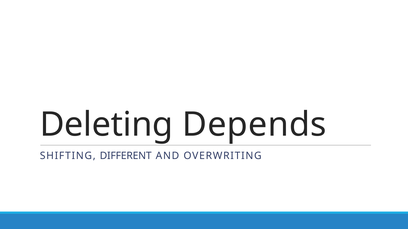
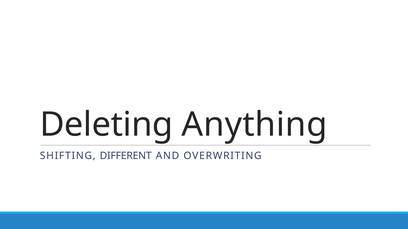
Depends: Depends -> Anything (254, 125)
